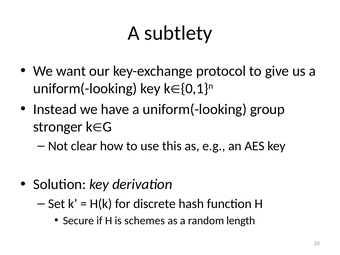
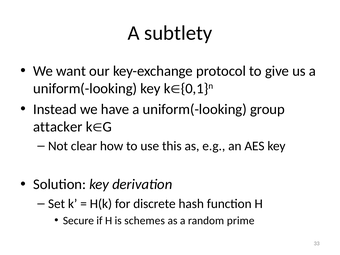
stronger: stronger -> attacker (58, 127)
length: length -> prime (241, 221)
